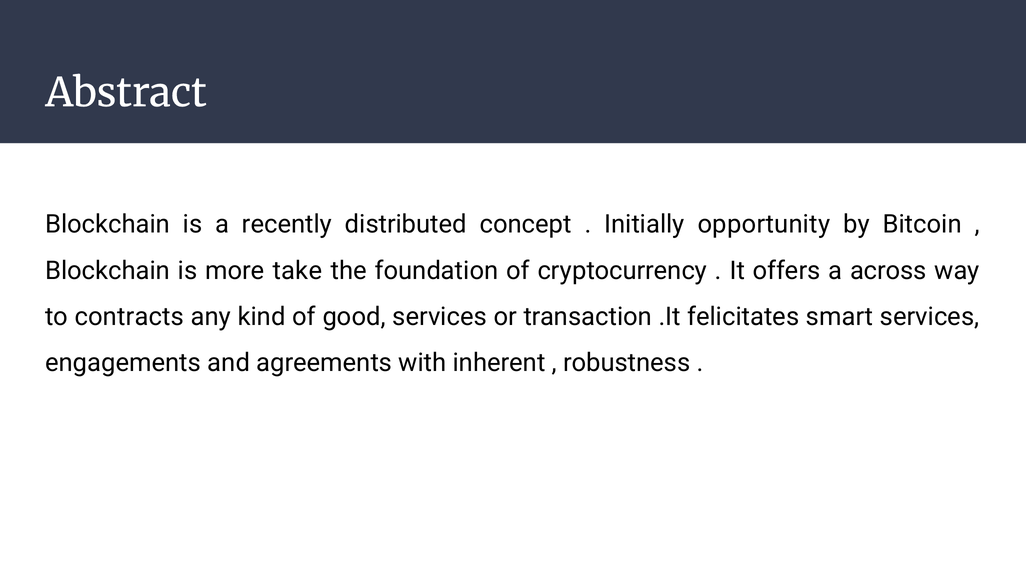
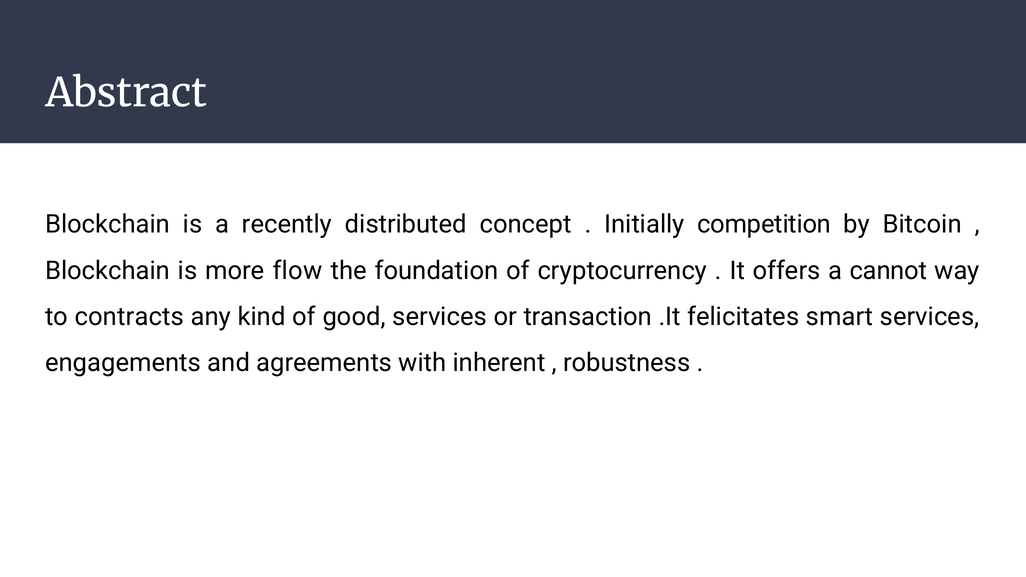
opportunity: opportunity -> competition (764, 225)
take: take -> flow (297, 271)
across: across -> cannot (888, 271)
